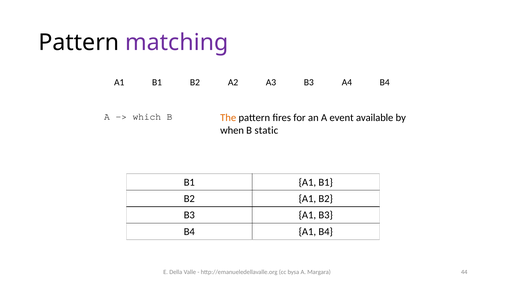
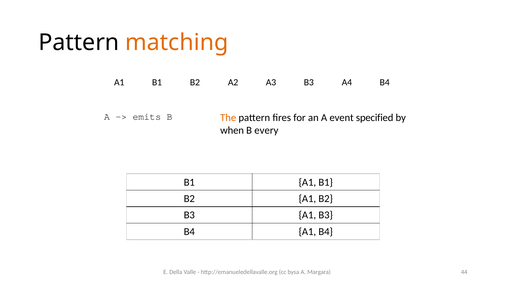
matching colour: purple -> orange (177, 43)
which: which -> emits (147, 117)
available: available -> specified (375, 117)
static: static -> every (266, 130)
